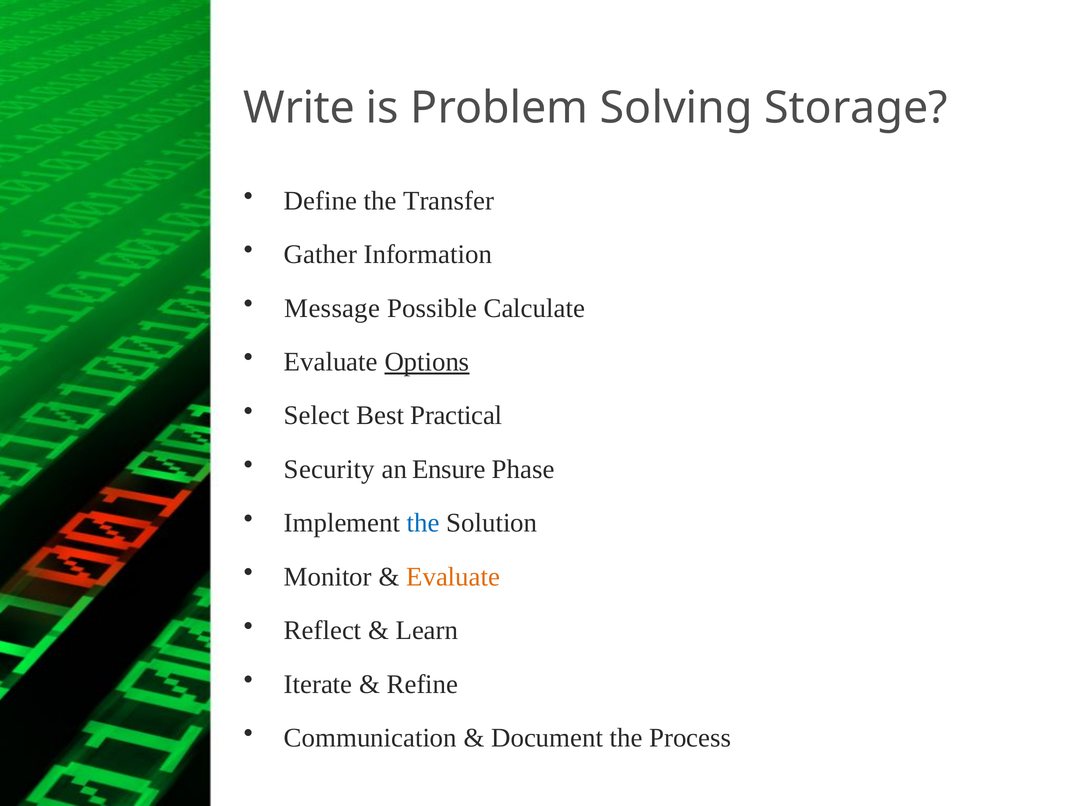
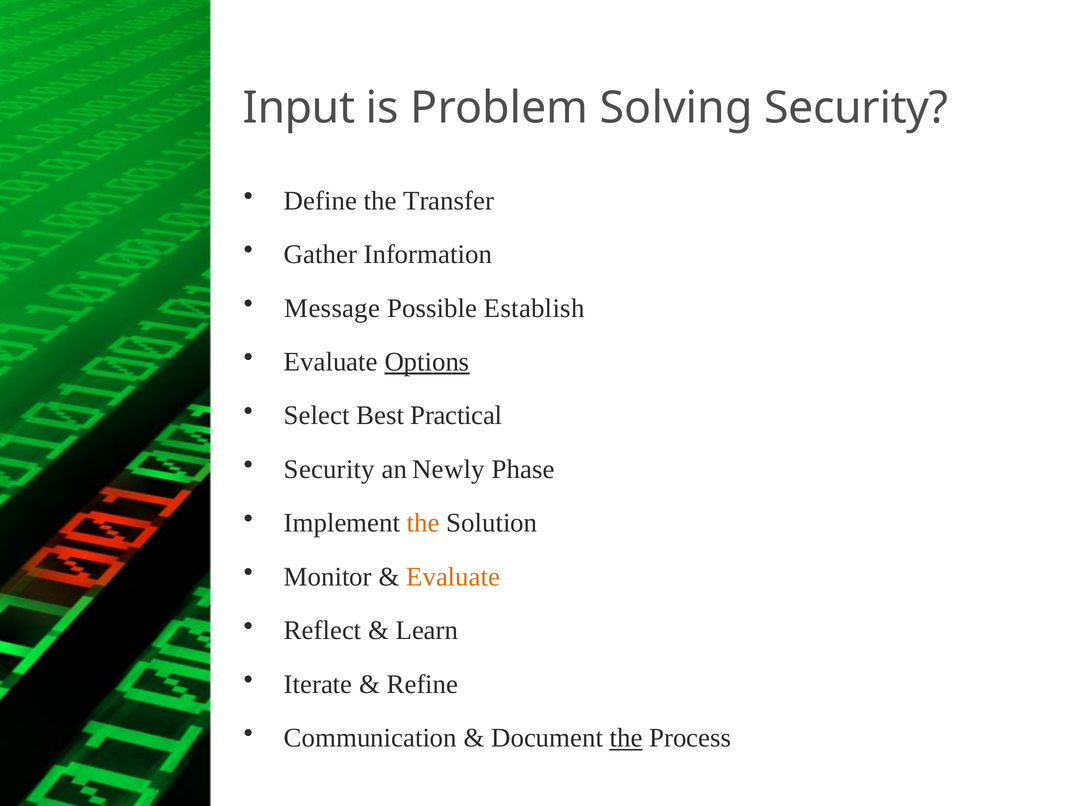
Write: Write -> Input (299, 108)
Solving Storage: Storage -> Security (856, 108)
Calculate: Calculate -> Establish (534, 308)
Ensure: Ensure -> Newly (449, 470)
the colour: blue -> orange (423, 523)
the underline: none -> present (626, 738)
